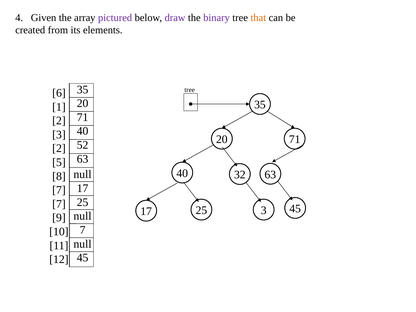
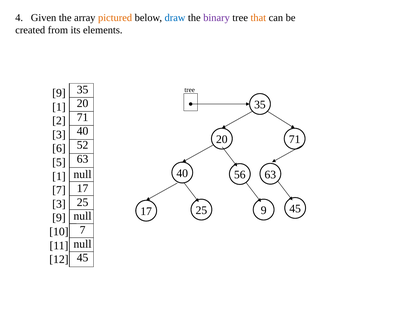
pictured colour: purple -> orange (115, 18)
draw colour: purple -> blue (175, 18)
6: 6 -> 9 (59, 93)
2: 2 -> 6 (59, 148)
32: 32 -> 56 (240, 175)
8: 8 -> 1 (59, 176)
7: 7 -> 3 (59, 204)
25 3: 3 -> 9 (264, 210)
